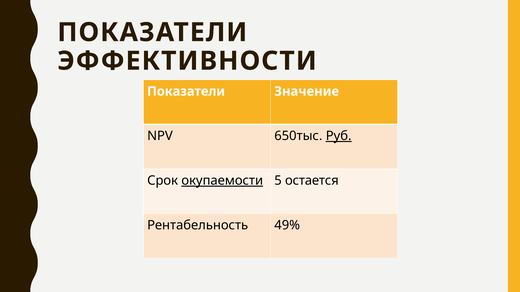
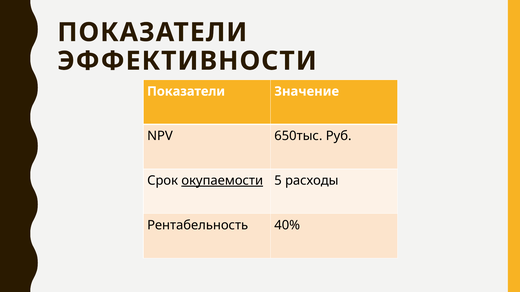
Руб underline: present -> none (339, 136)
остается: остается -> расходы (312, 181)
49%: 49% -> 40% (287, 226)
